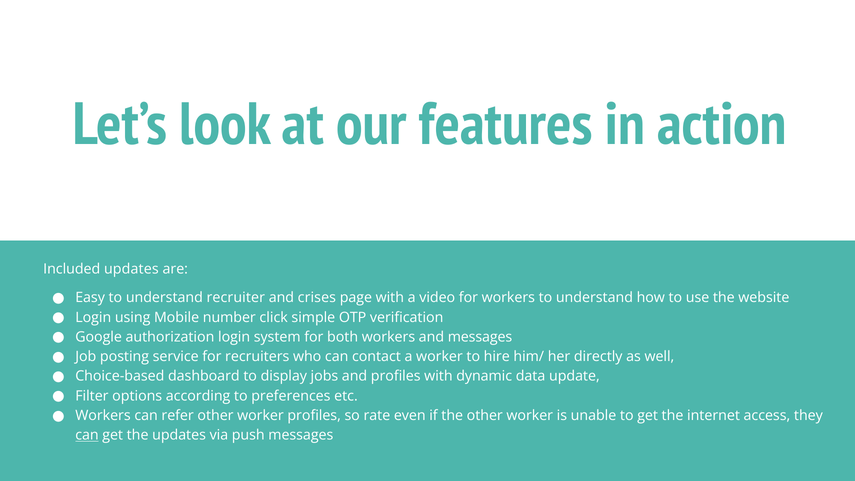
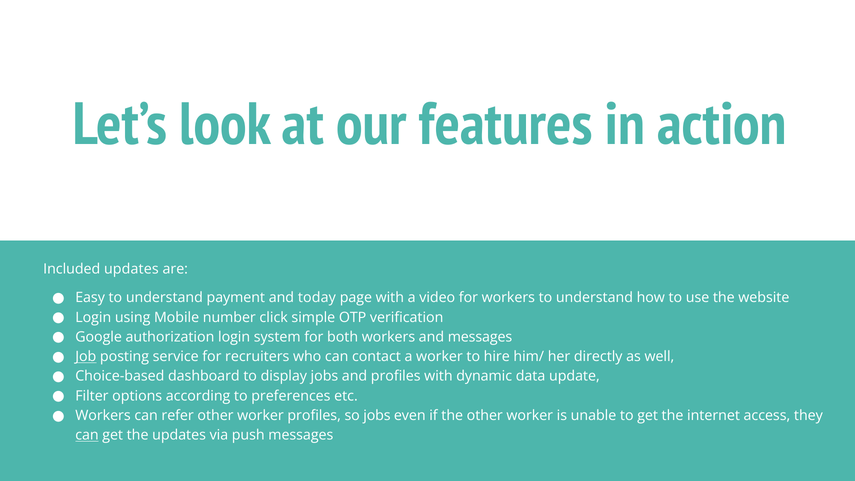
recruiter: recruiter -> payment (236, 298)
crises: crises -> today (317, 298)
Job underline: none -> present (86, 357)
so rate: rate -> jobs (377, 415)
